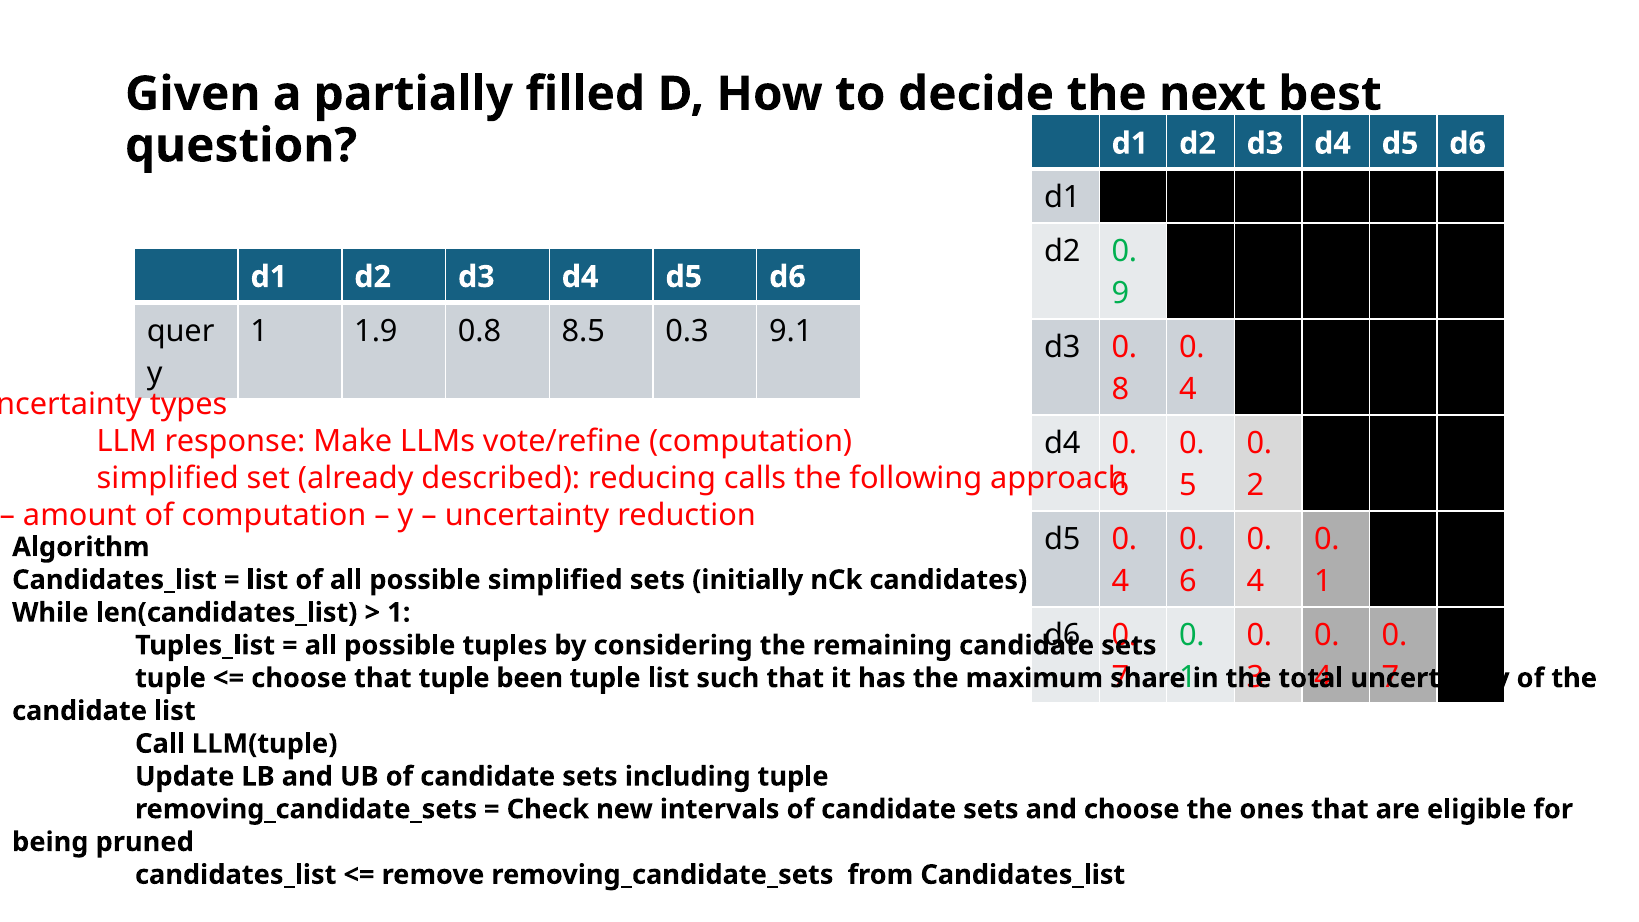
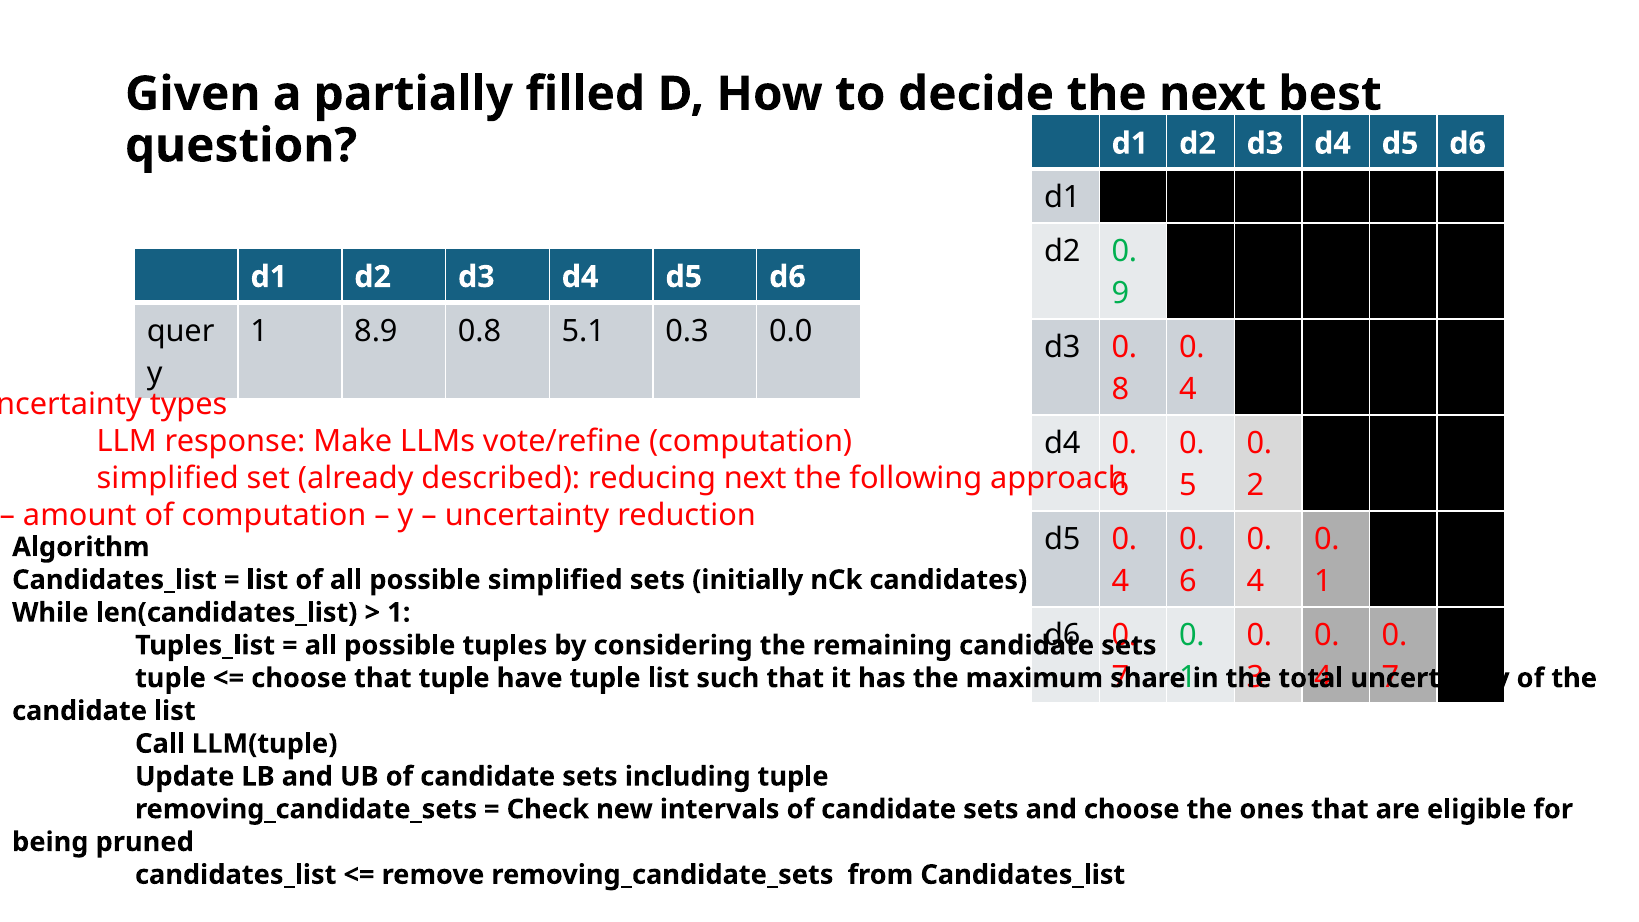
1.9: 1.9 -> 8.9 (376, 331)
8.5: 8.5 -> 5.1 (583, 331)
9.1: 9.1 -> 0.0 (791, 331)
reducing calls: calls -> next (755, 478)
been: been -> have (530, 678)
